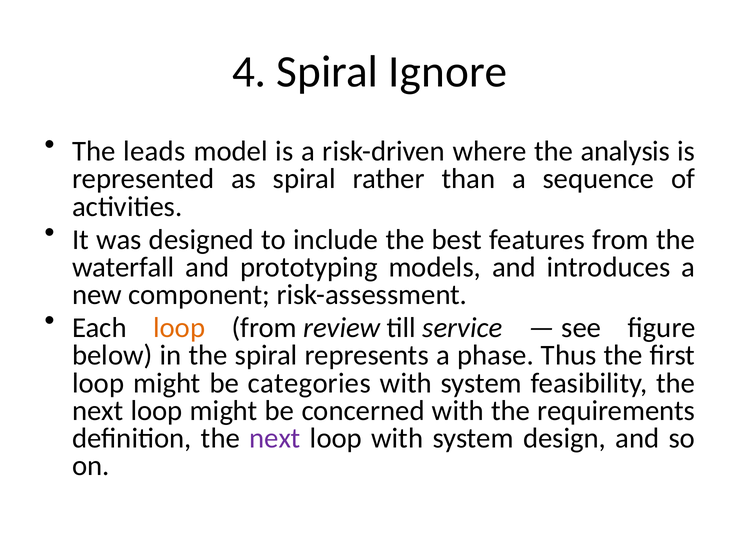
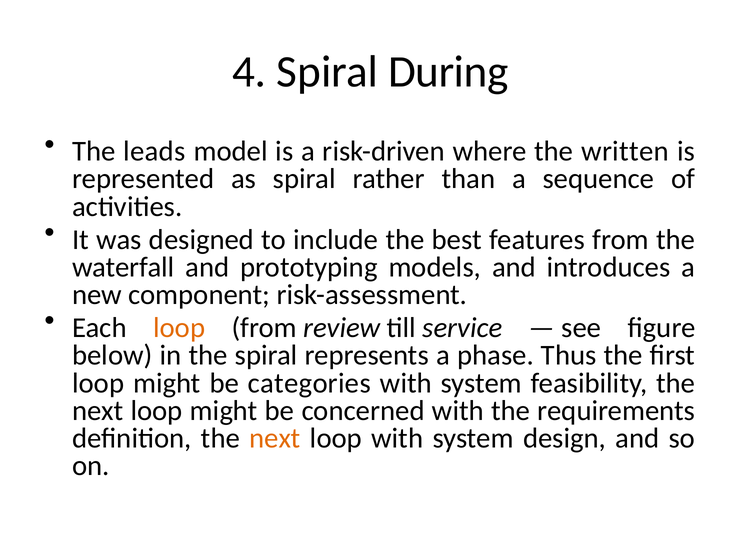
Ignore: Ignore -> During (448, 72)
analysis: analysis -> written (625, 151)
next colour: purple -> orange (275, 438)
